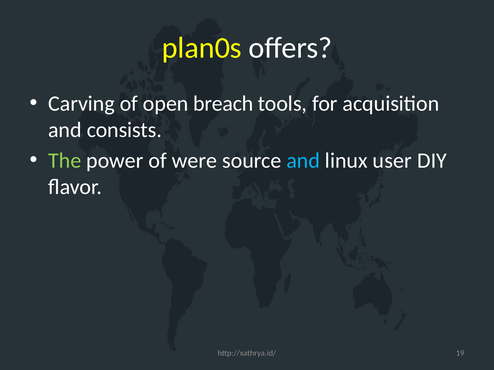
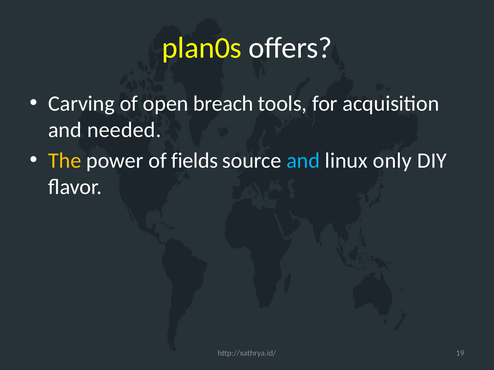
consists: consists -> needed (124, 130)
The colour: light green -> yellow (65, 161)
were: were -> fields (195, 161)
user: user -> only (392, 161)
